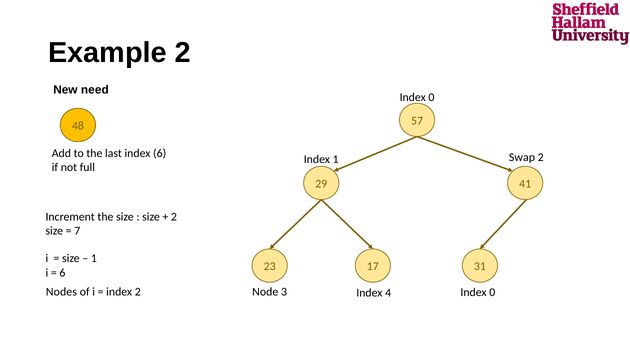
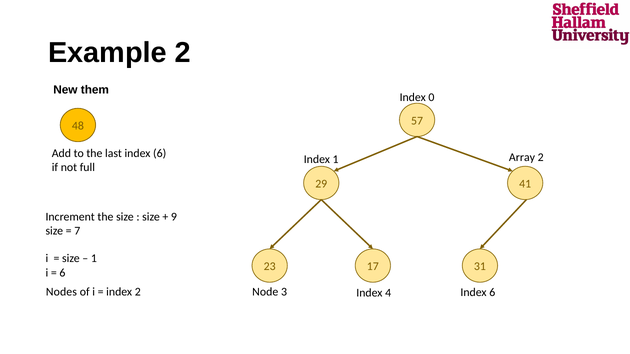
need: need -> them (95, 90)
Swap: Swap -> Array (522, 158)
2: 2 -> 9 (174, 217)
0: 0 -> 6 (492, 293)
